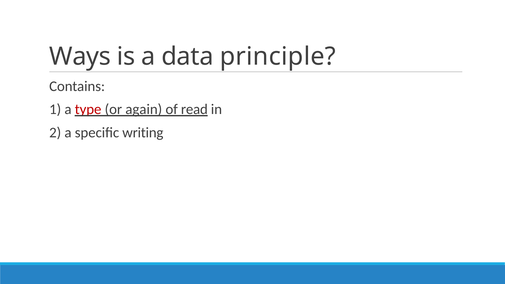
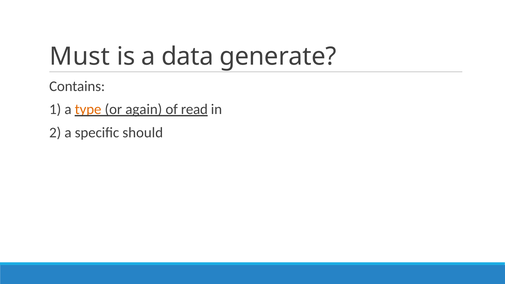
Ways: Ways -> Must (80, 57)
principle: principle -> generate (278, 57)
type colour: red -> orange (88, 109)
writing: writing -> should (143, 133)
